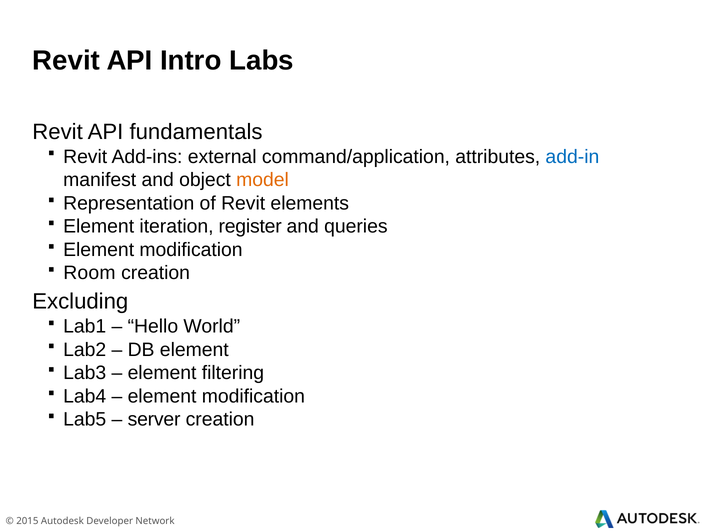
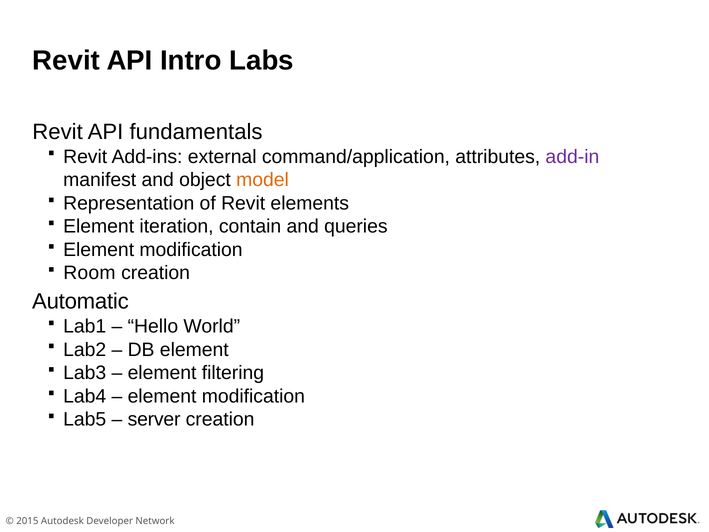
add-in colour: blue -> purple (572, 157)
register: register -> contain (250, 226)
Excluding: Excluding -> Automatic (80, 301)
